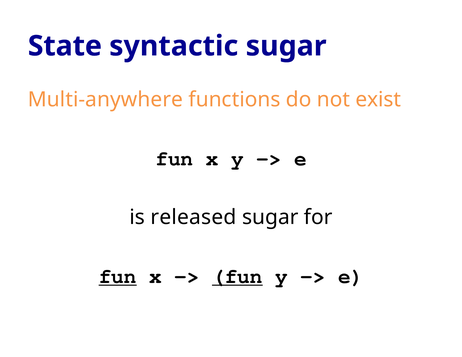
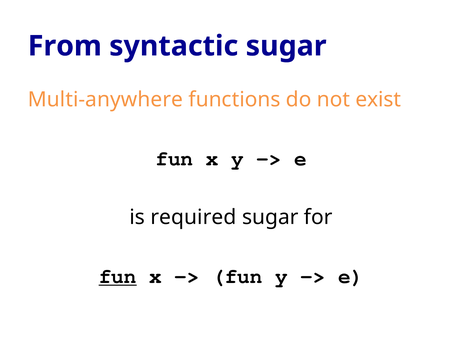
State: State -> From (65, 46)
released: released -> required (193, 217)
fun underline: present -> none (237, 276)
